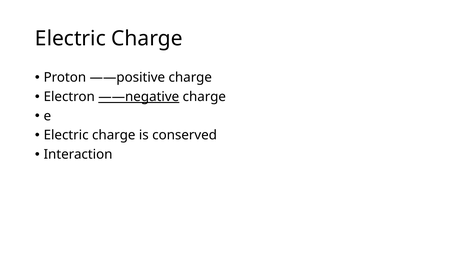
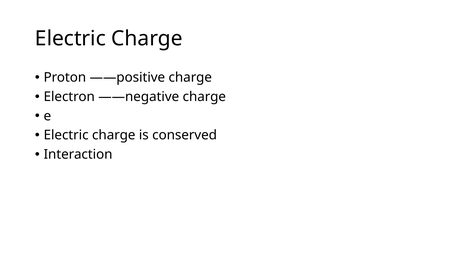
——negative underline: present -> none (139, 97)
